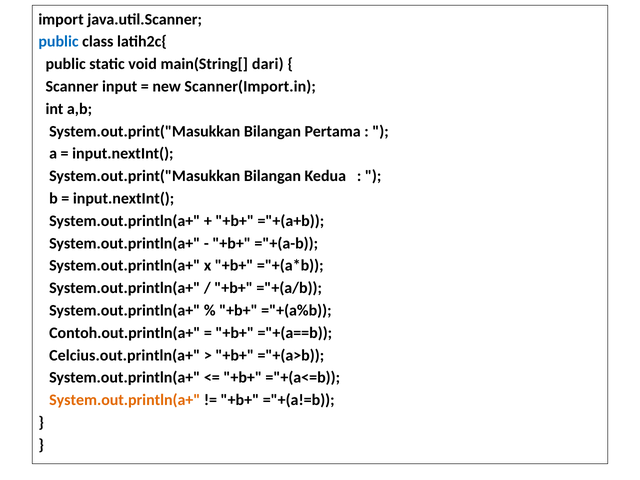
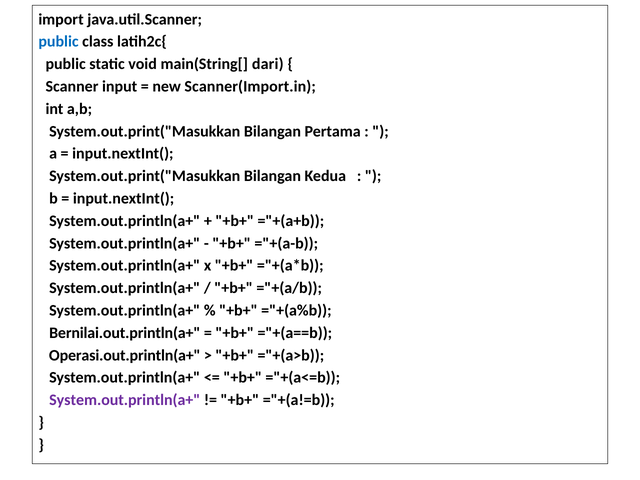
Contoh.out.println(a+: Contoh.out.println(a+ -> Bernilai.out.println(a+ (125, 333)
Celcius.out.println(a+: Celcius.out.println(a+ -> Operasi.out.println(a+ (125, 355)
System.out.println(a+ colour: orange -> purple (125, 400)
